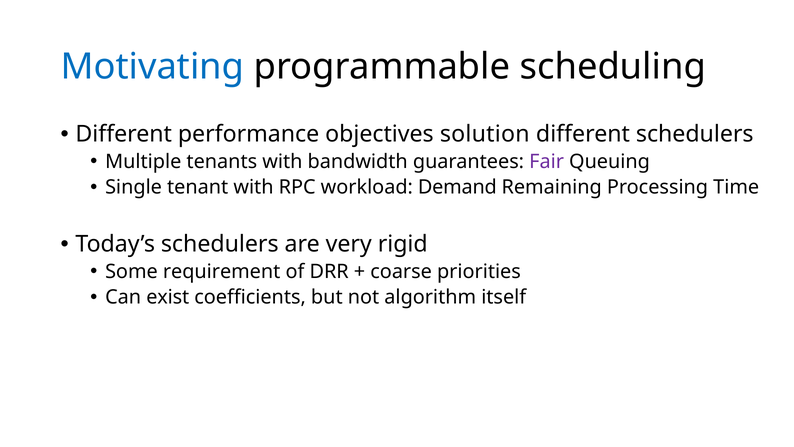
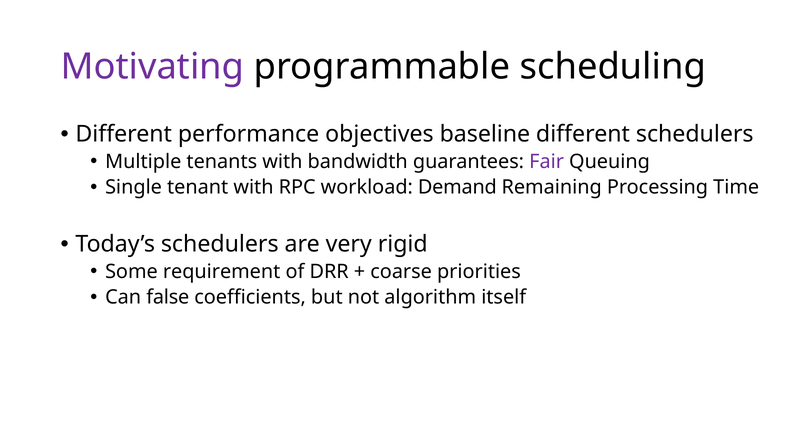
Motivating colour: blue -> purple (152, 67)
solution: solution -> baseline (485, 134)
exist: exist -> false (168, 297)
